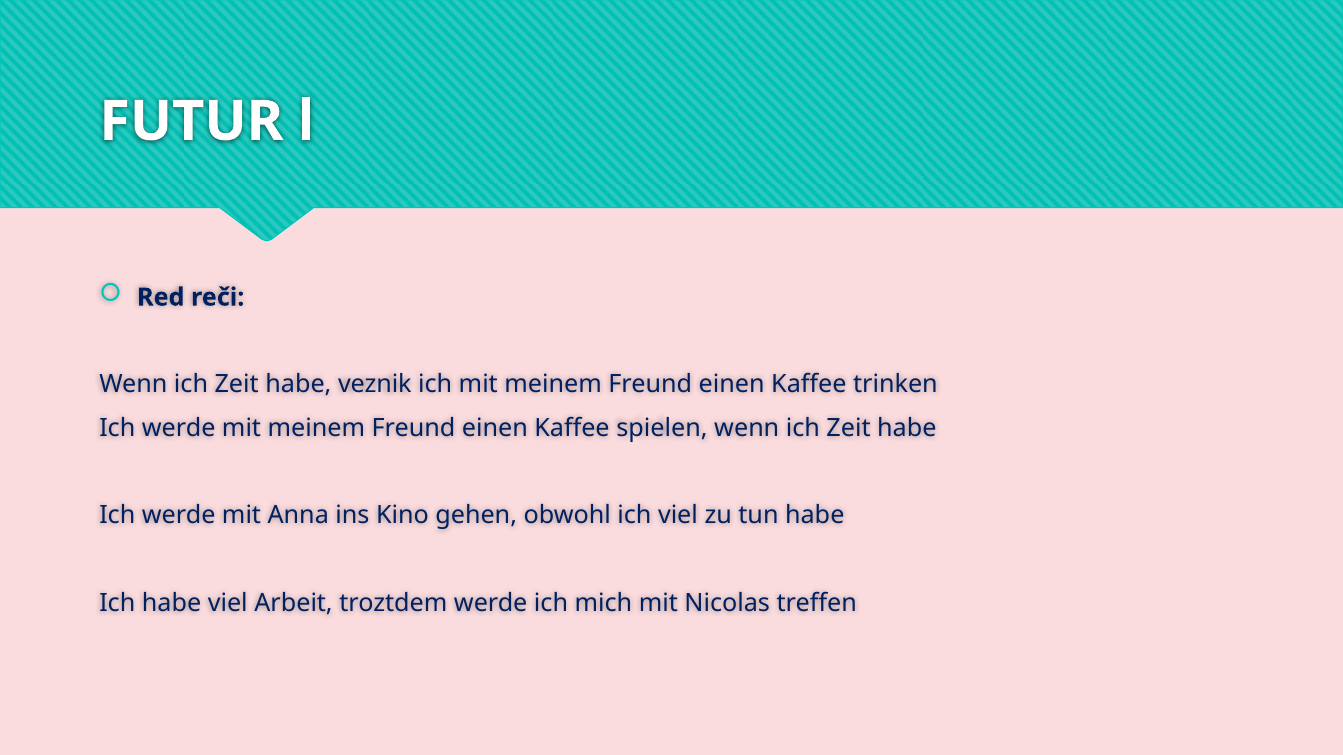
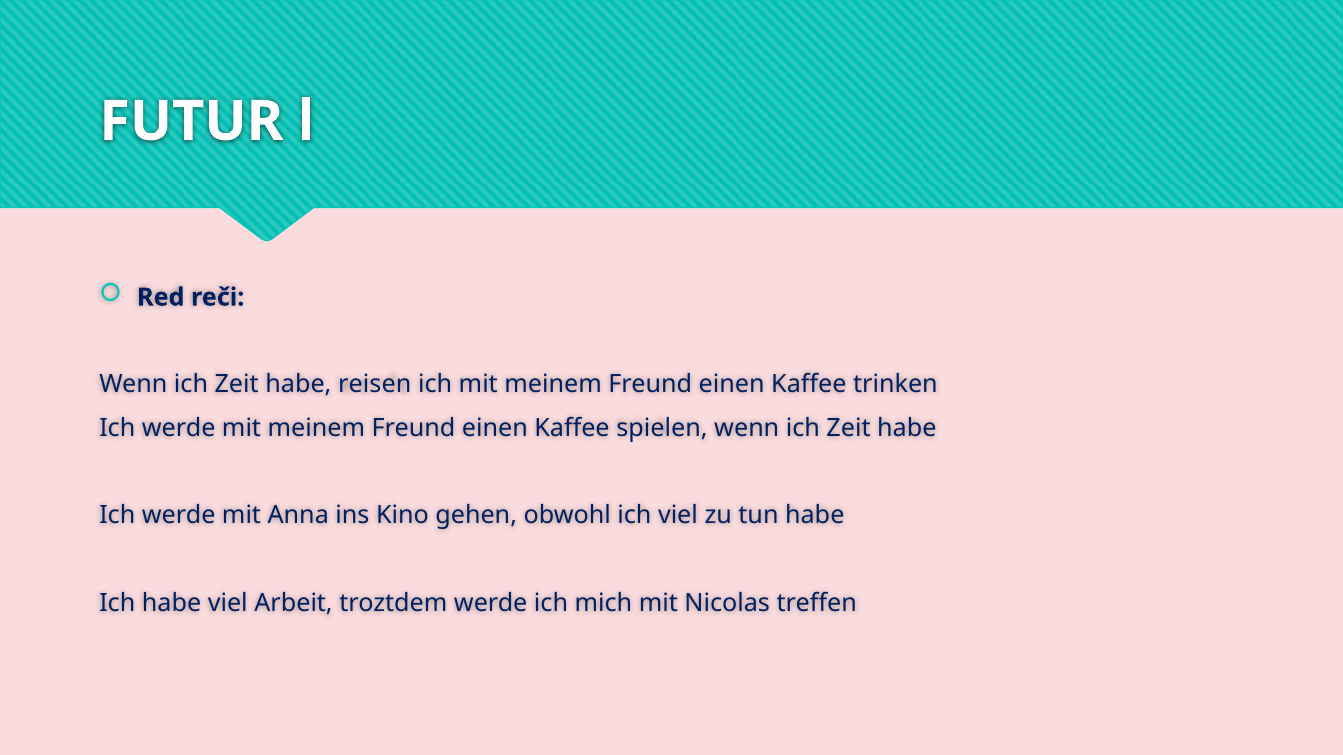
veznik: veznik -> reisen (375, 385)
